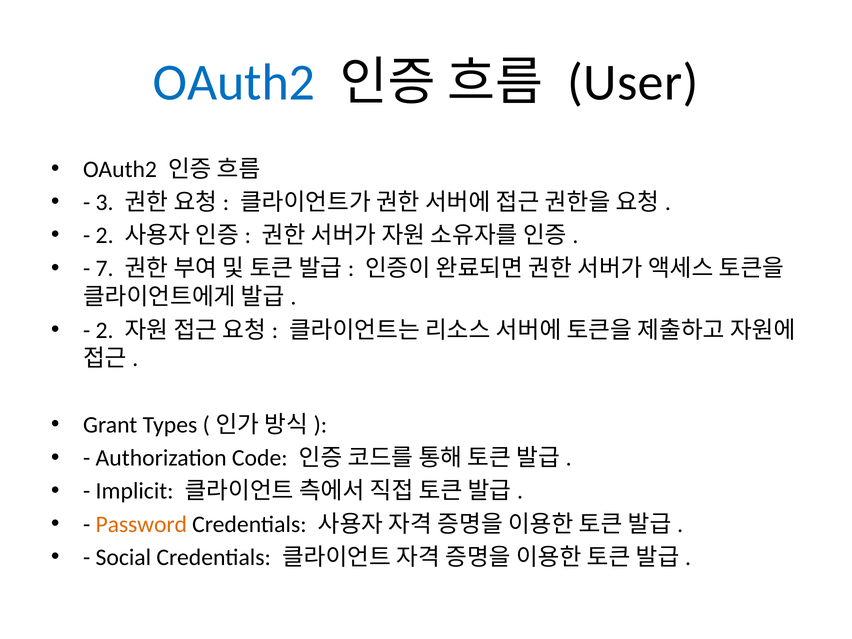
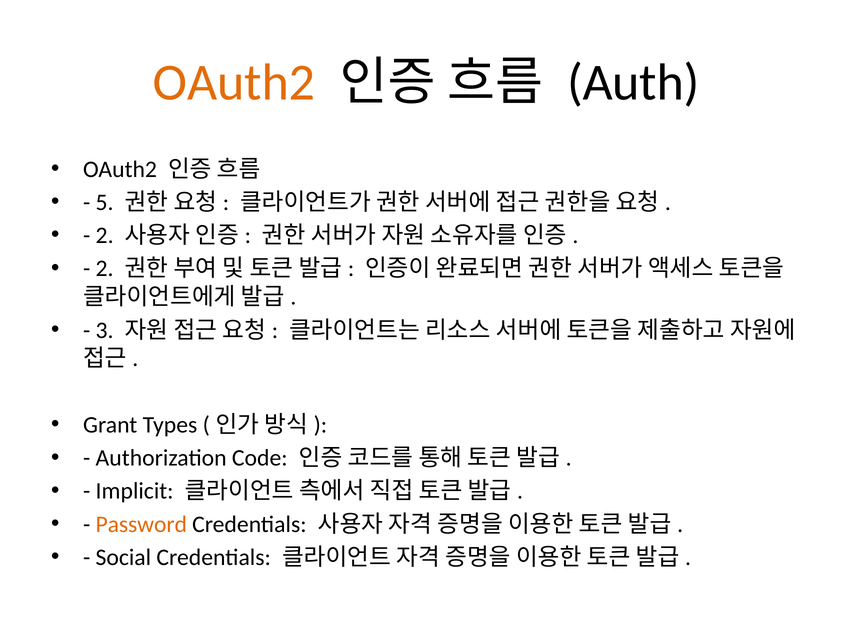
OAuth2 colour: blue -> orange (234, 82)
User: User -> Auth (633, 82)
3: 3 -> 5 (105, 202)
7: 7 -> 2 (105, 269)
2: 2 -> 3 (105, 330)
